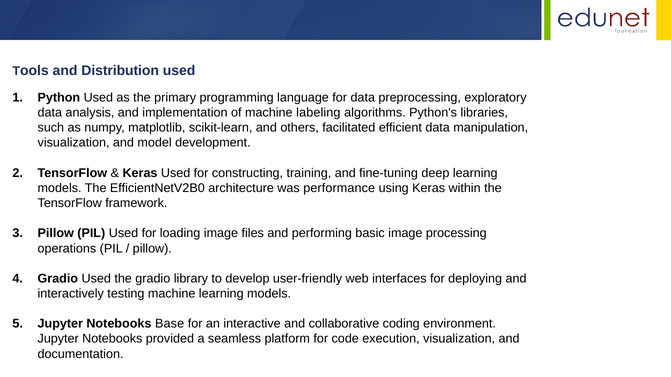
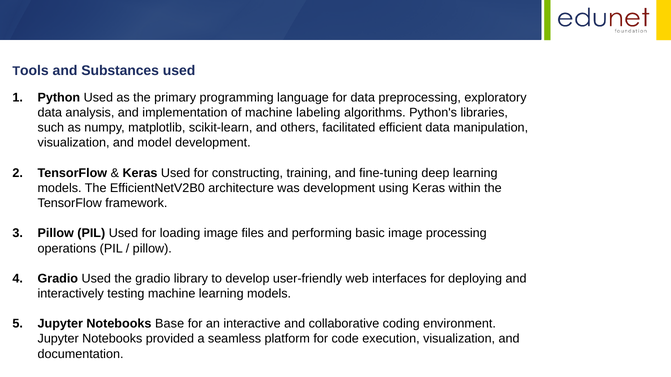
Distribution: Distribution -> Substances (120, 71)
was performance: performance -> development (339, 188)
